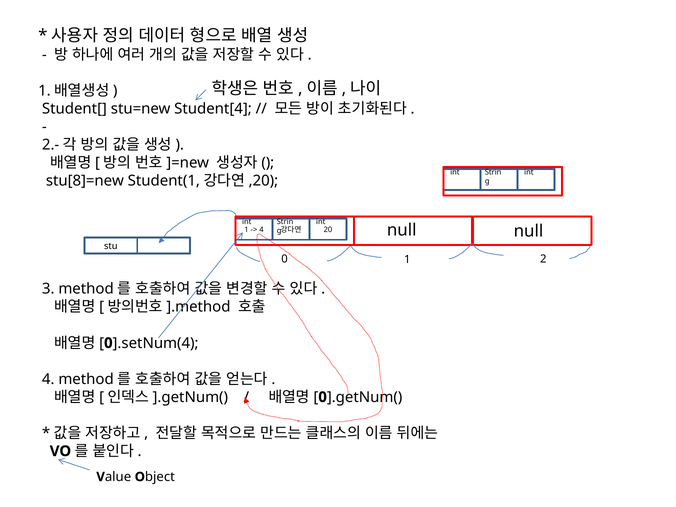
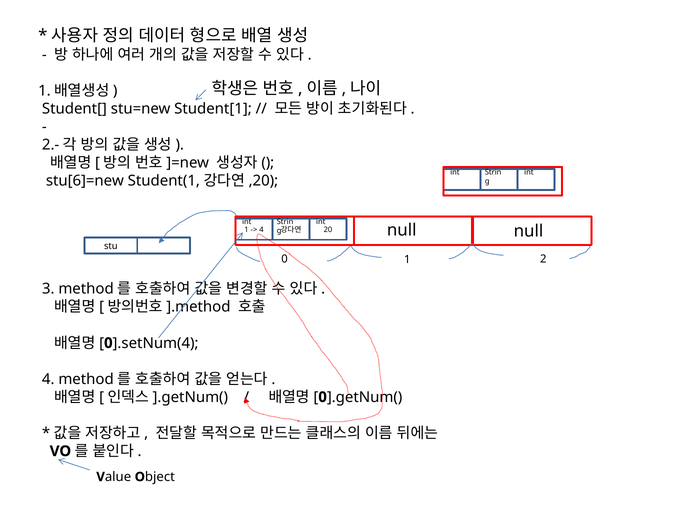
Student[4: Student[4 -> Student[1 (213, 109)
stu[8]=new: stu[8]=new -> stu[6]=new (85, 181)
